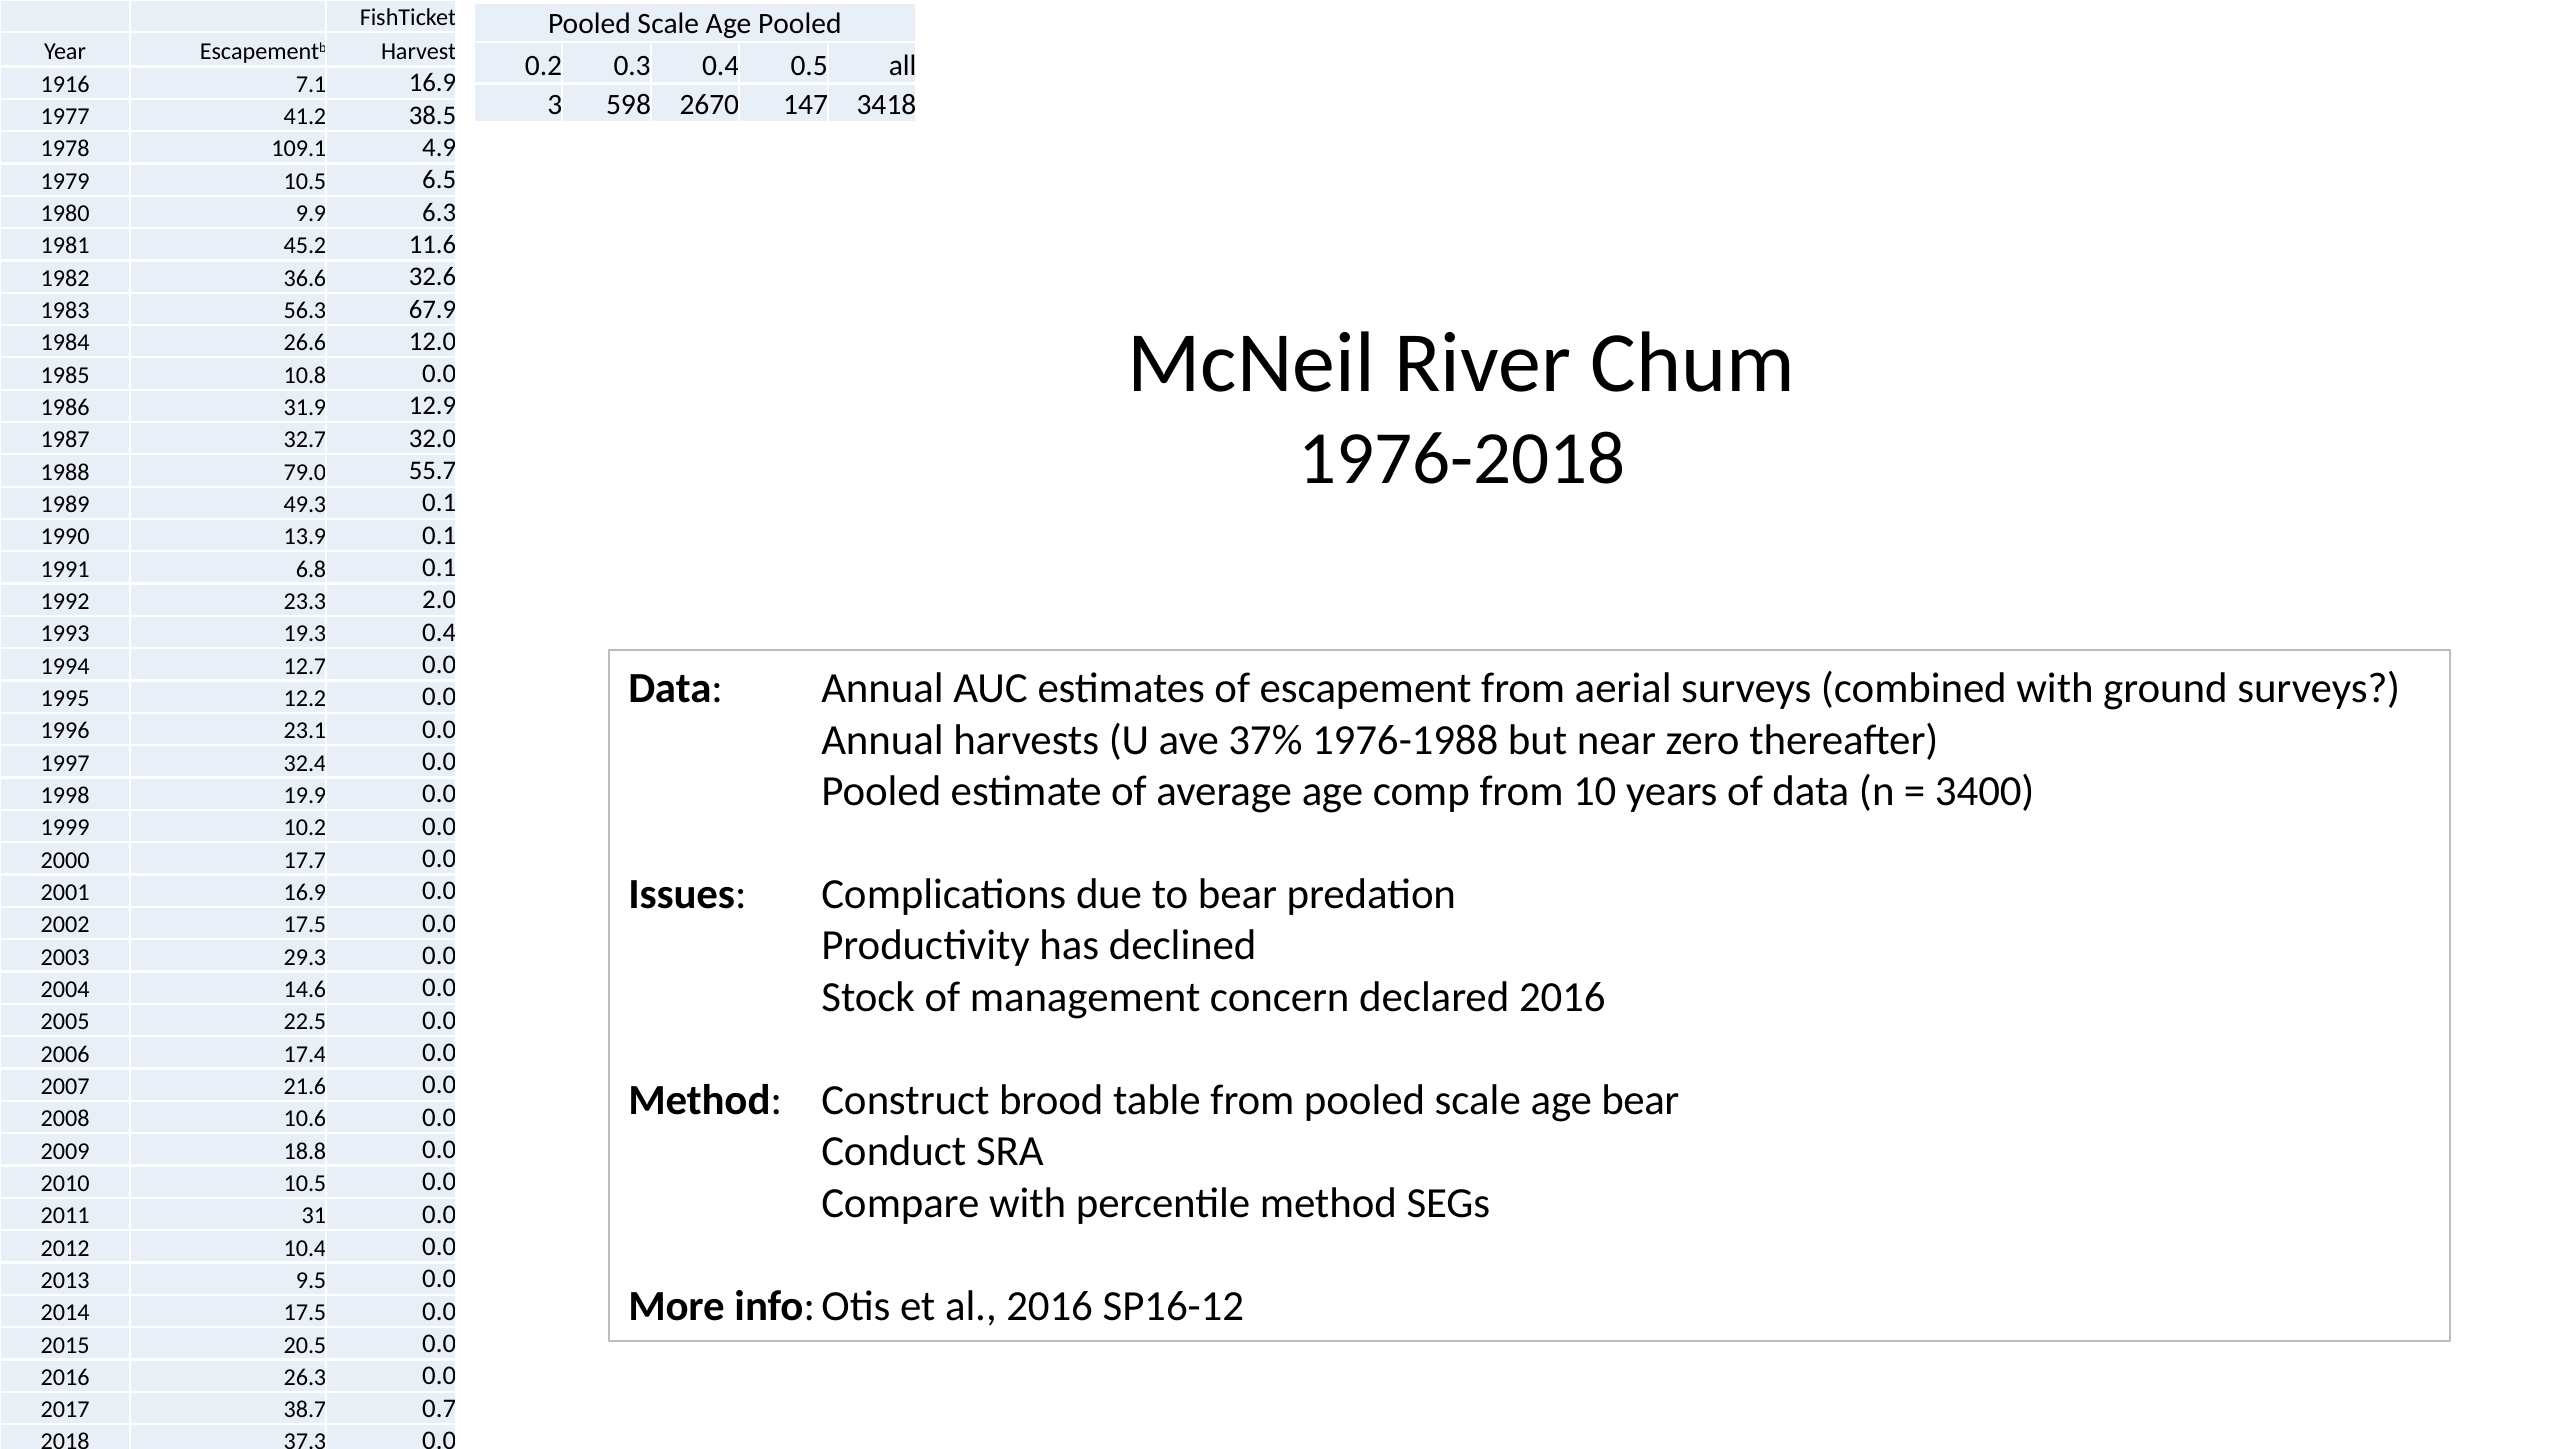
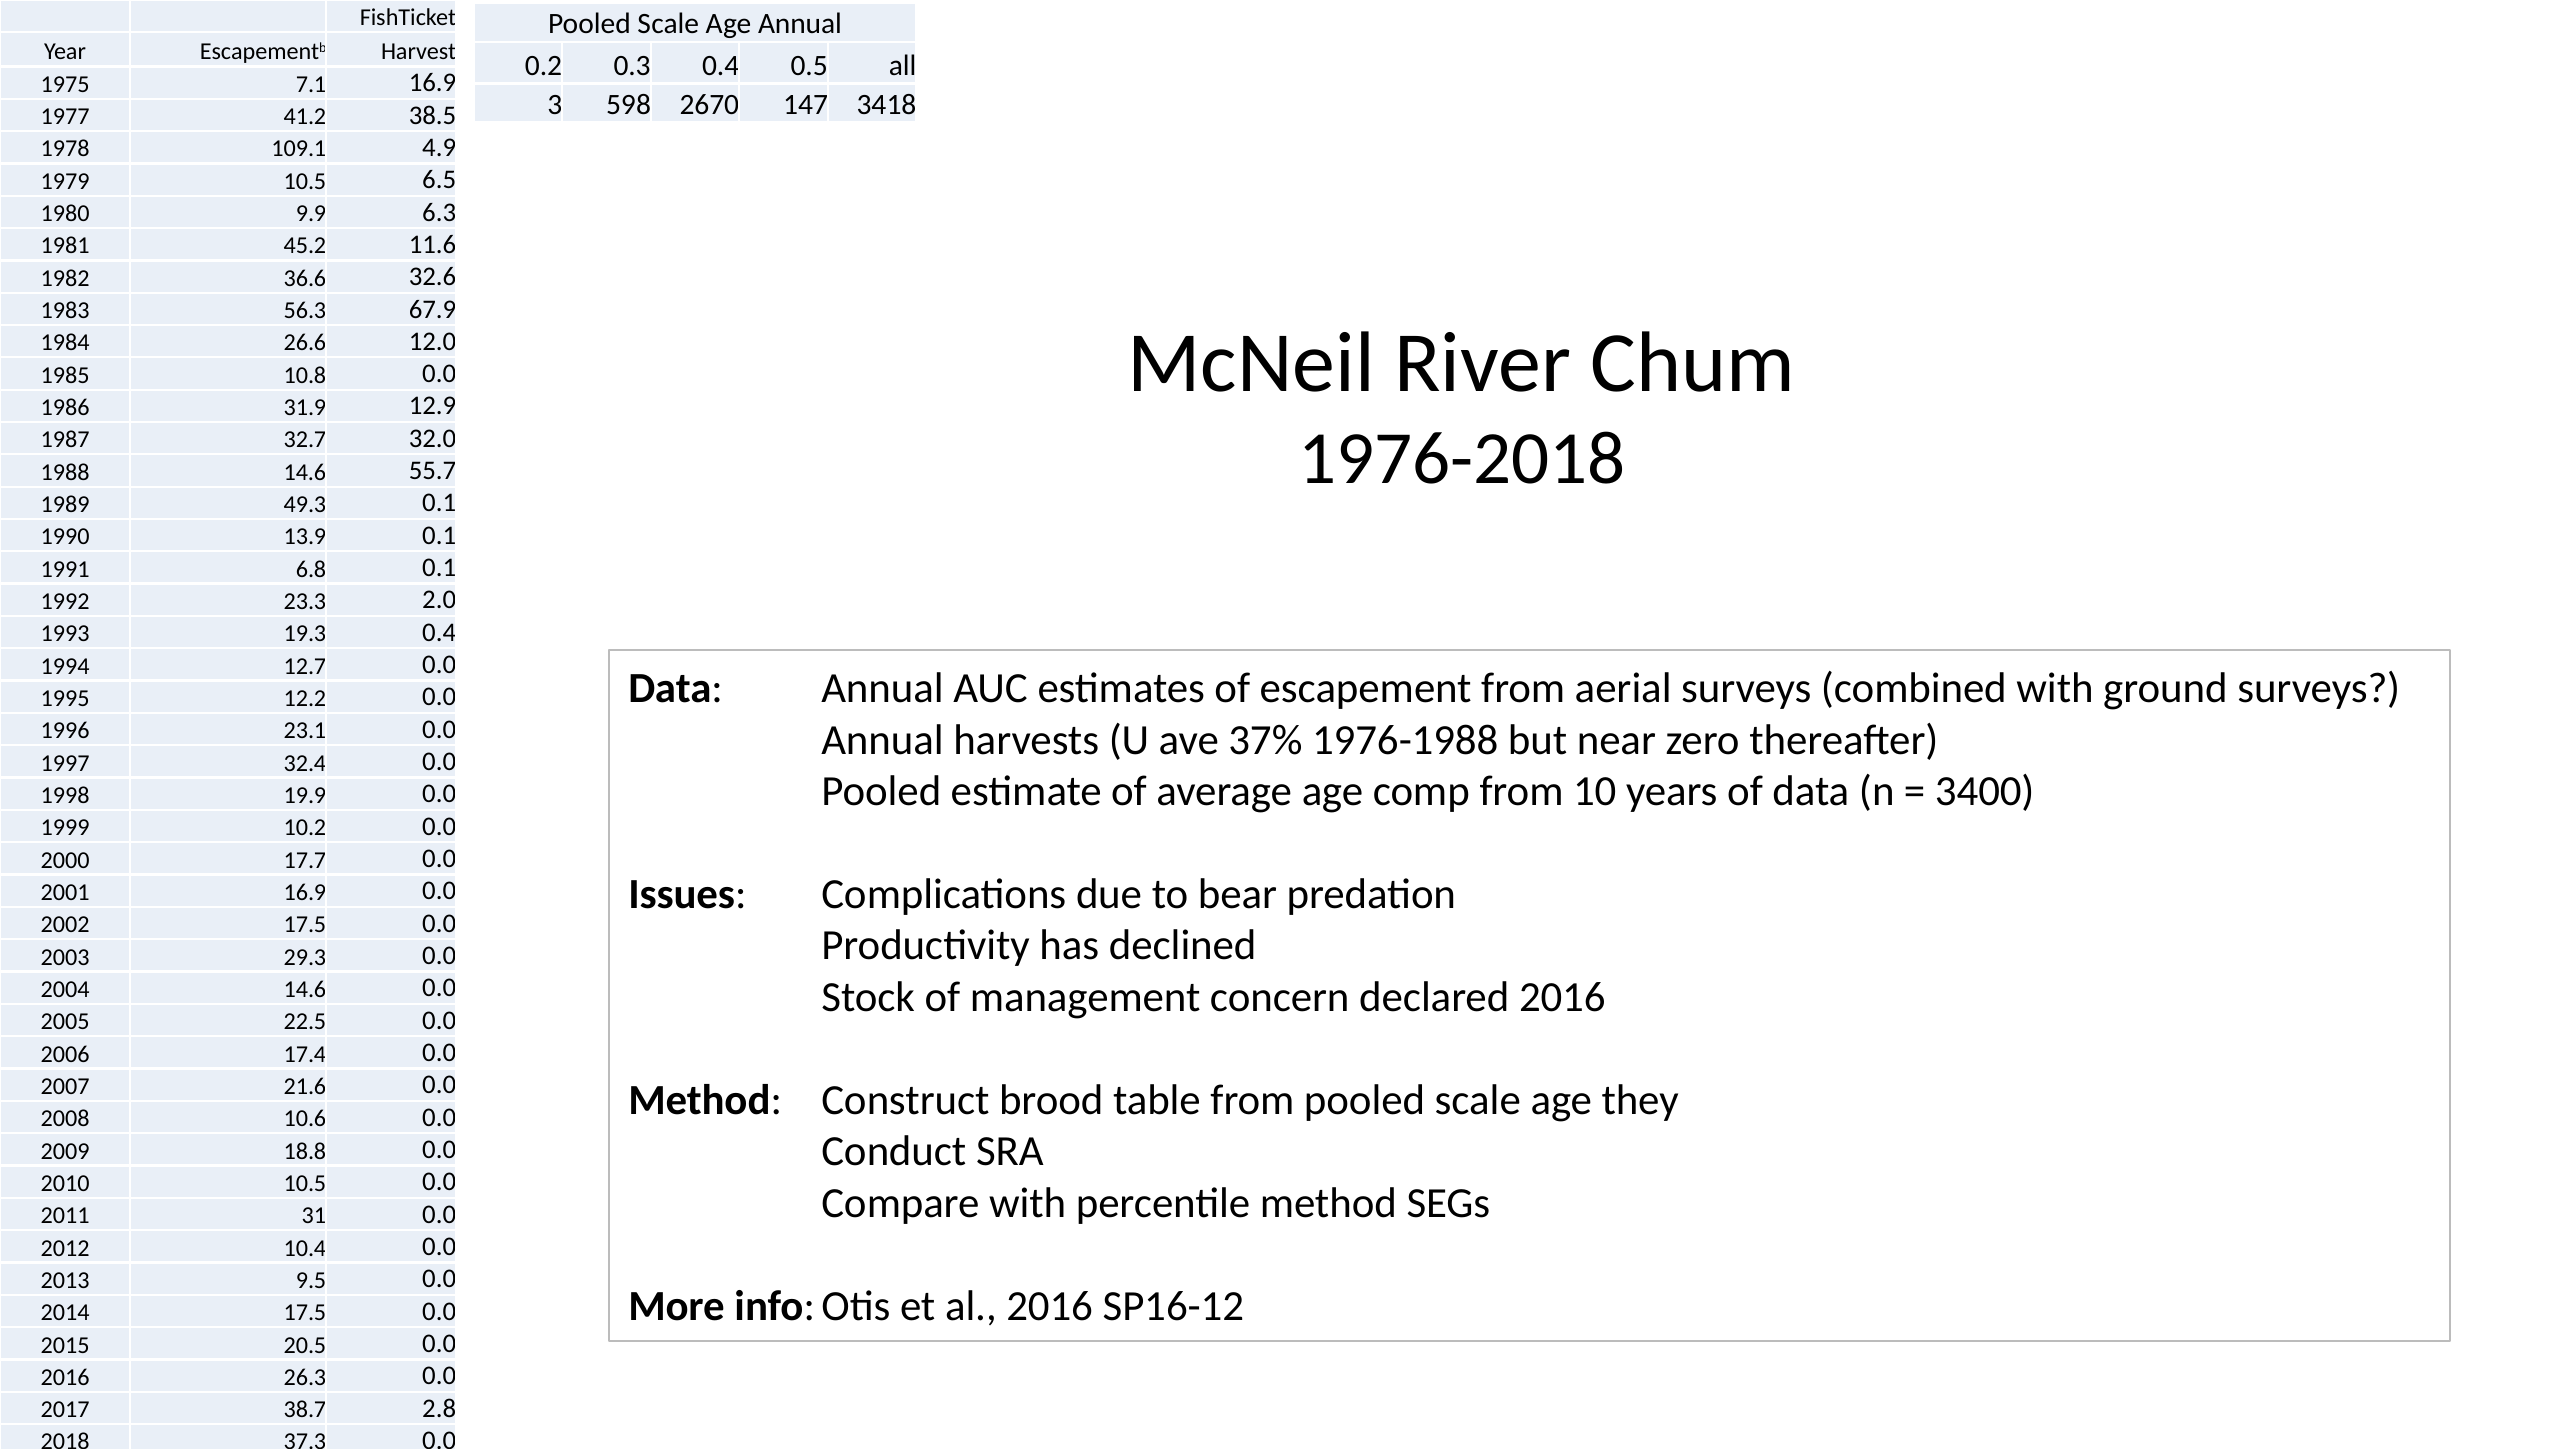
Age Pooled: Pooled -> Annual (800, 24)
1916: 1916 -> 1975 (65, 84)
1988 79.0: 79.0 -> 14.6 (305, 472)
age bear: bear -> they (1640, 1100)
0.7: 0.7 -> 2.8 (439, 1408)
